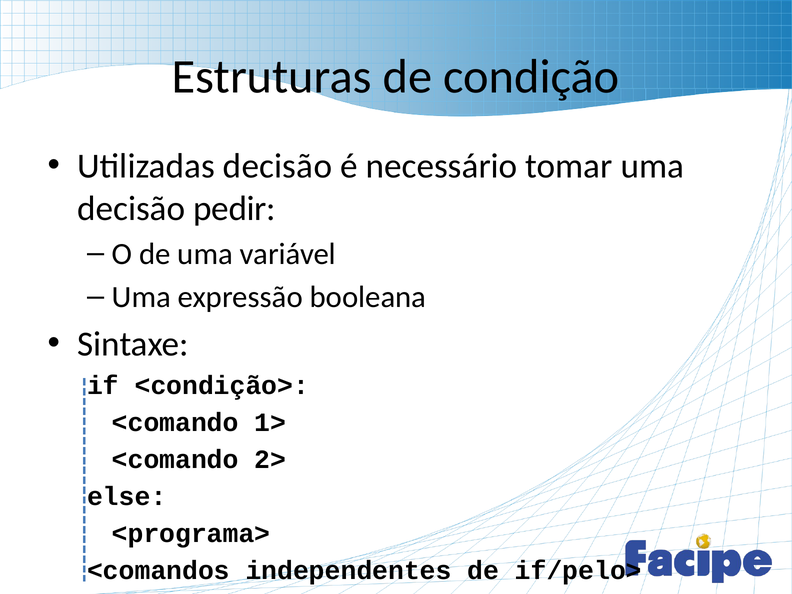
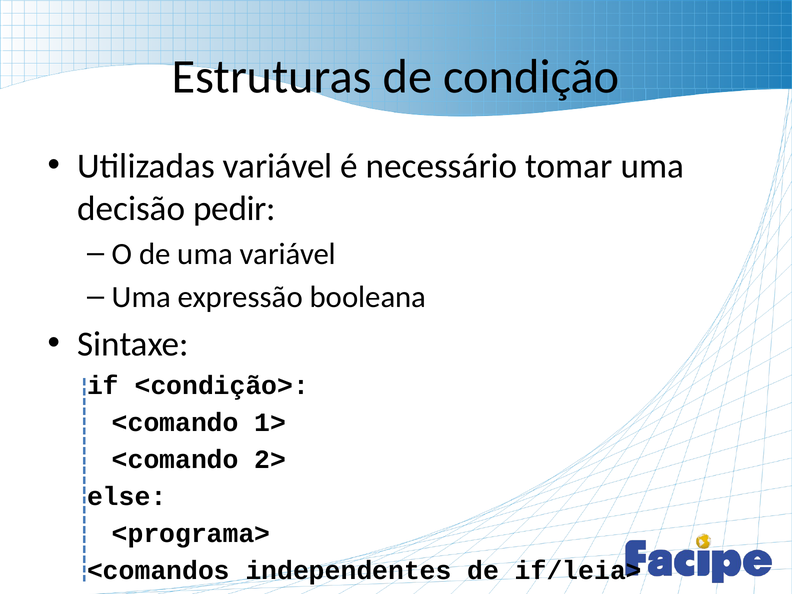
Utilizadas decisão: decisão -> variável (278, 166)
if/pelo>: if/pelo> -> if/leia> (578, 570)
